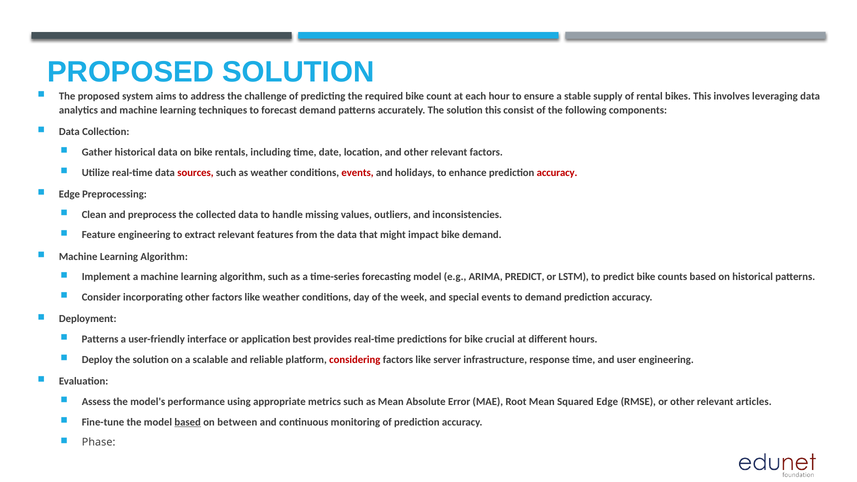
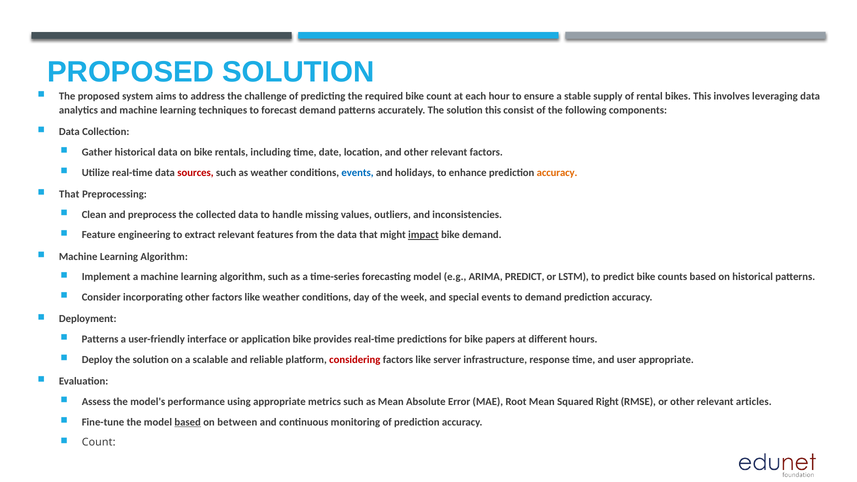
events colour: red -> blue (358, 173)
accuracy colour: red -> orange (557, 173)
Edge: Edge -> That (69, 194)
impact underline: none -> present (423, 235)
application best: best -> bike (302, 339)
crucial: crucial -> papers (500, 339)
user engineering: engineering -> appropriate (666, 360)
Squared Edge: Edge -> Right (607, 402)
Phase: Phase -> Count (99, 442)
